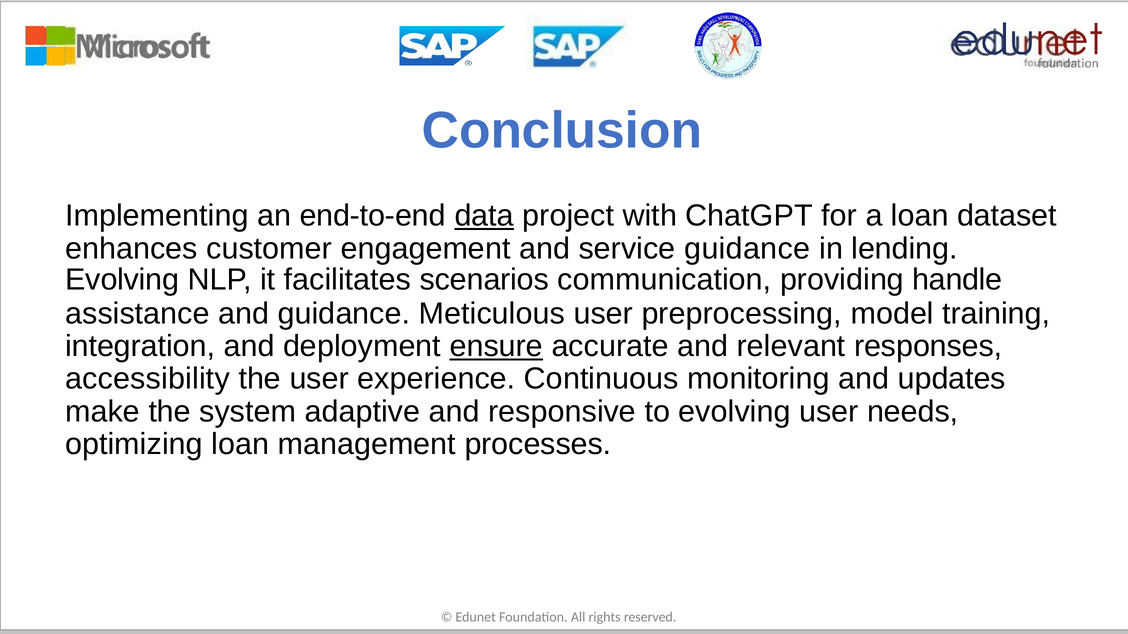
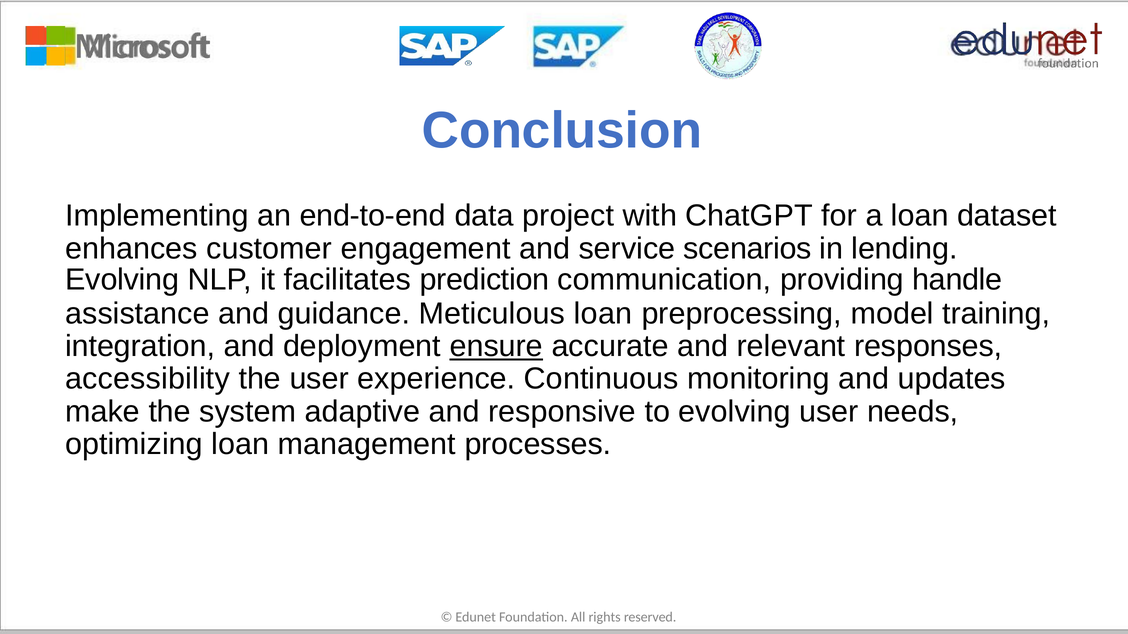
data underline: present -> none (484, 216)
service guidance: guidance -> scenarios (748, 249)
scenarios: scenarios -> prediction (484, 280)
Meticulous user: user -> loan (603, 314)
